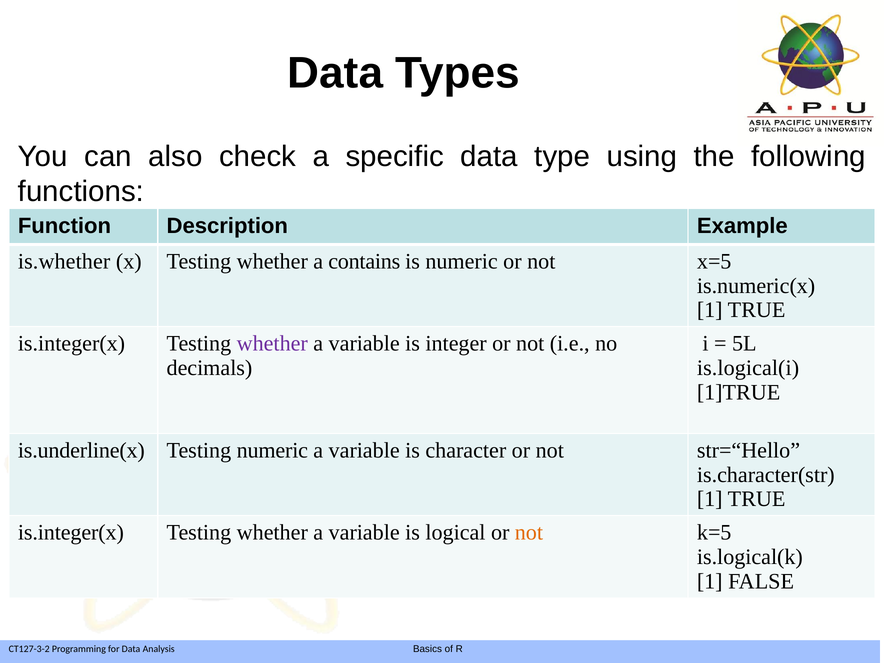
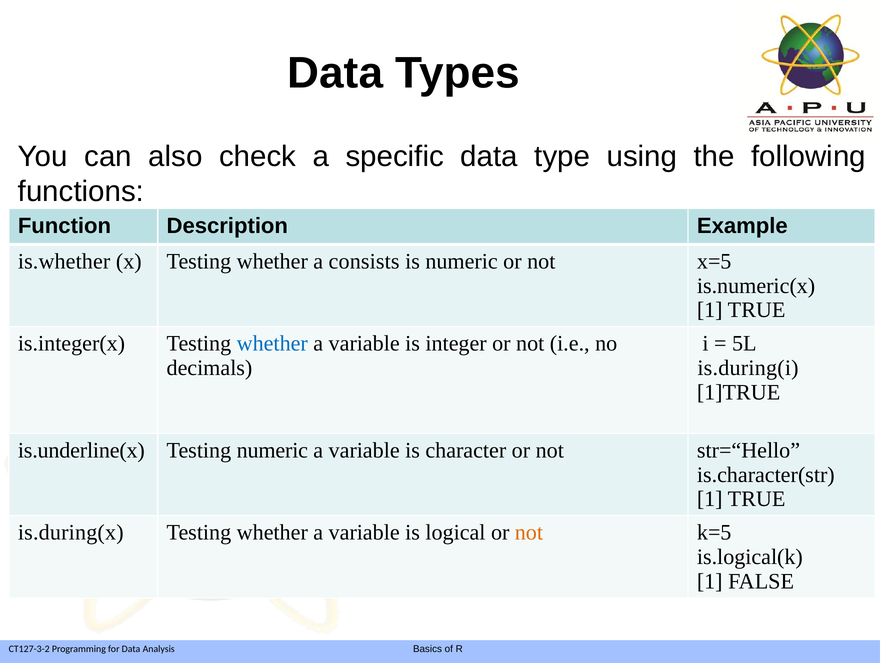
contains: contains -> consists (364, 261)
whether colour: purple -> blue (272, 344)
is.logical(i: is.logical(i -> is.during(i (748, 368)
is.integer(x: is.integer(x -> is.during(x (71, 533)
